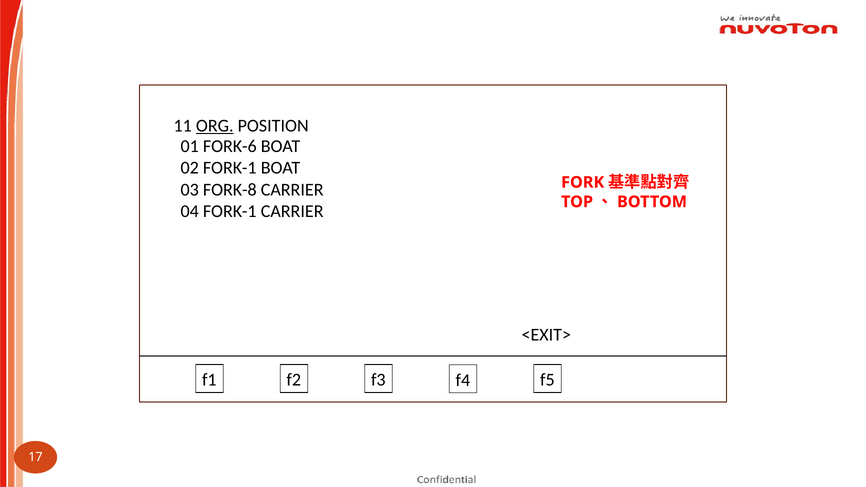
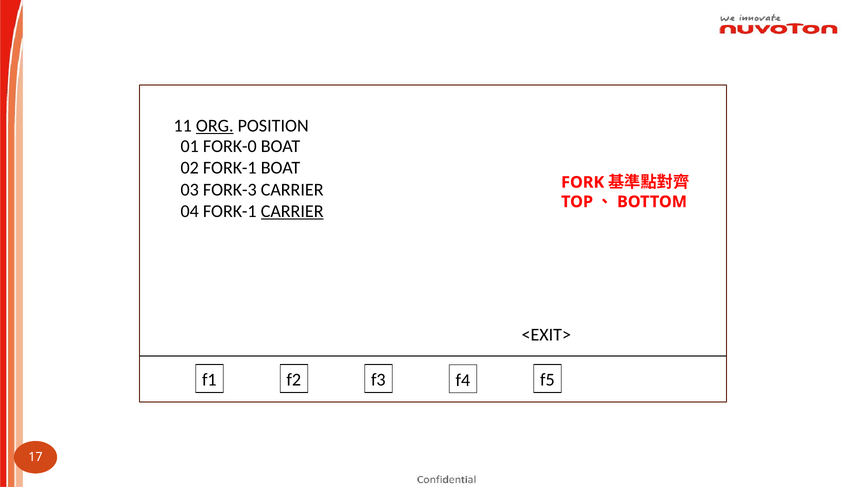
FORK-6: FORK-6 -> FORK-0 (230, 146)
FORK-8: FORK-8 -> FORK-3 (230, 190)
CARRIER underline: none -> present (292, 211)
